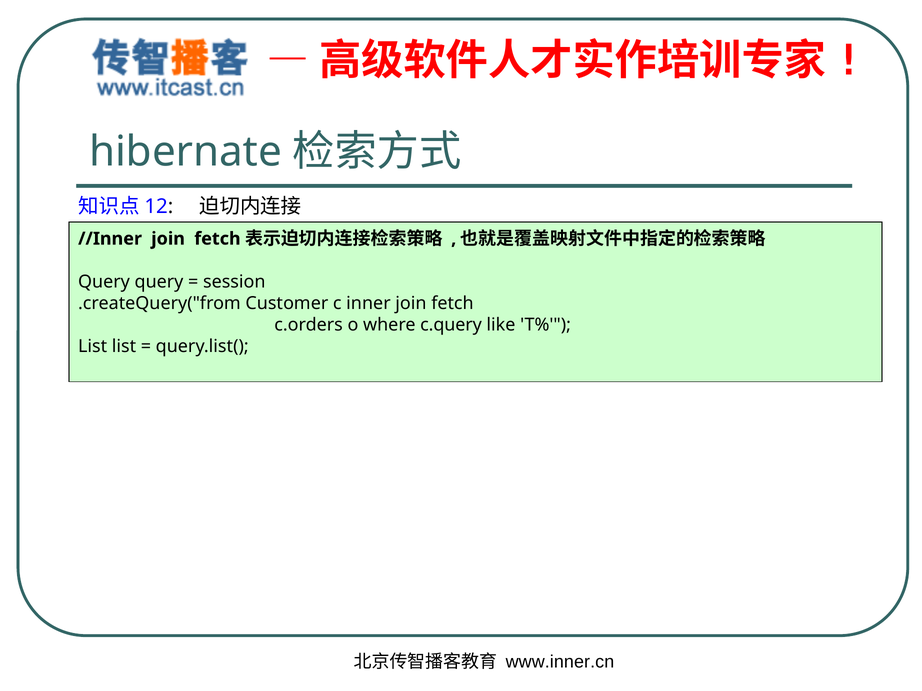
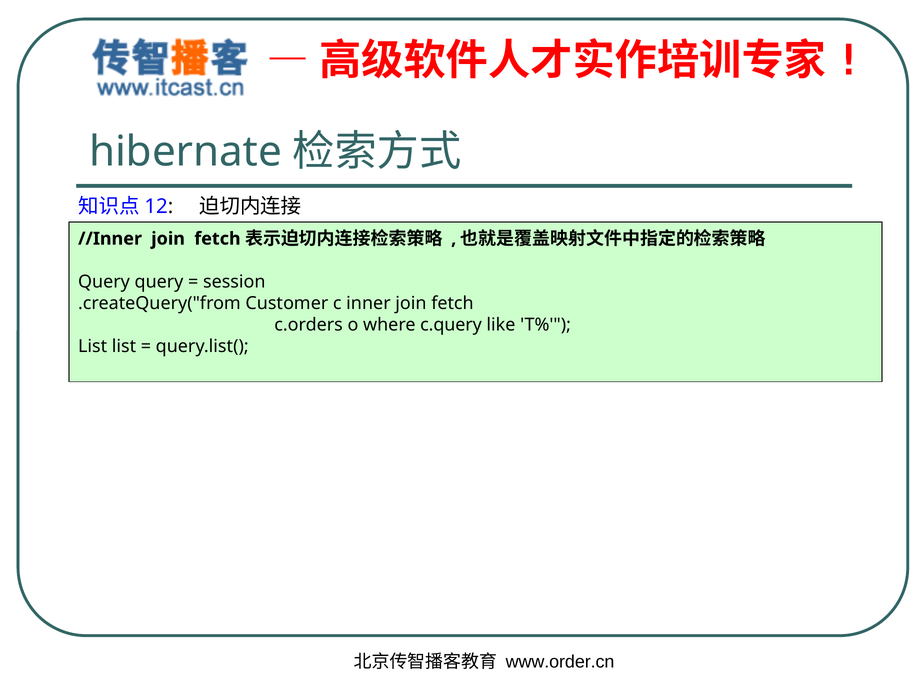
www.inner.cn: www.inner.cn -> www.order.cn (560, 662)
